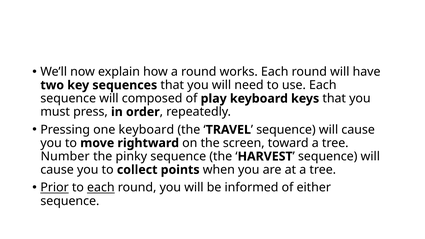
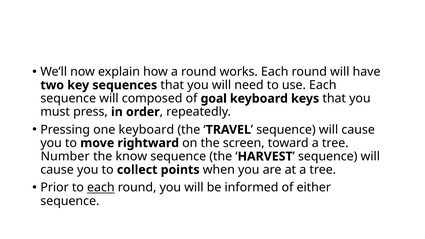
play: play -> goal (214, 99)
pinky: pinky -> know (131, 156)
Prior underline: present -> none (55, 188)
